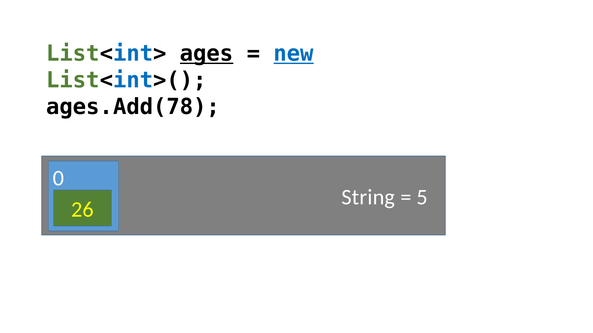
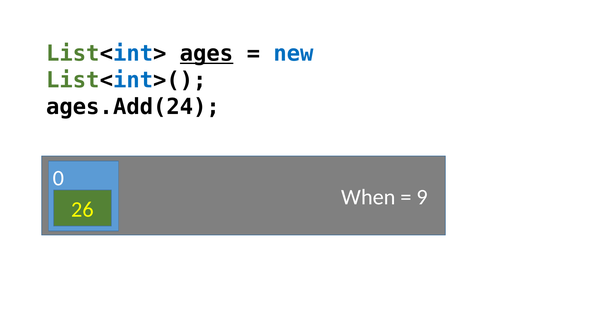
new underline: present -> none (294, 54)
ages.Add(78: ages.Add(78 -> ages.Add(24 (133, 107)
String: String -> When (368, 197)
5: 5 -> 9 (422, 197)
